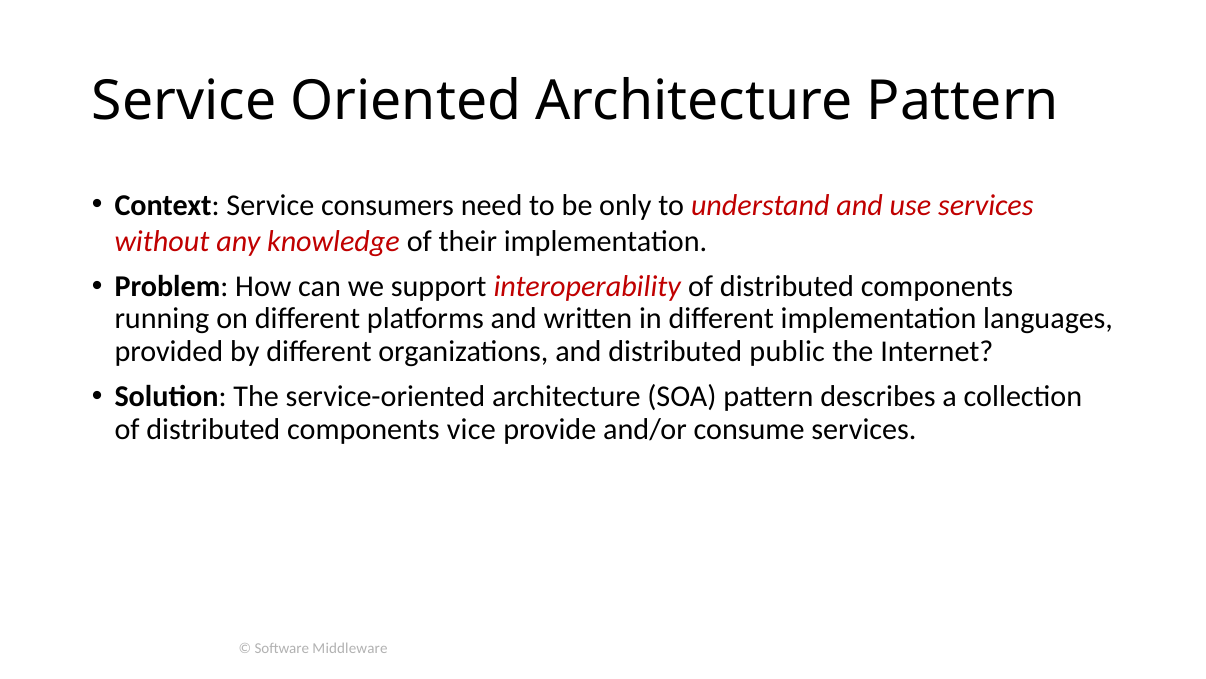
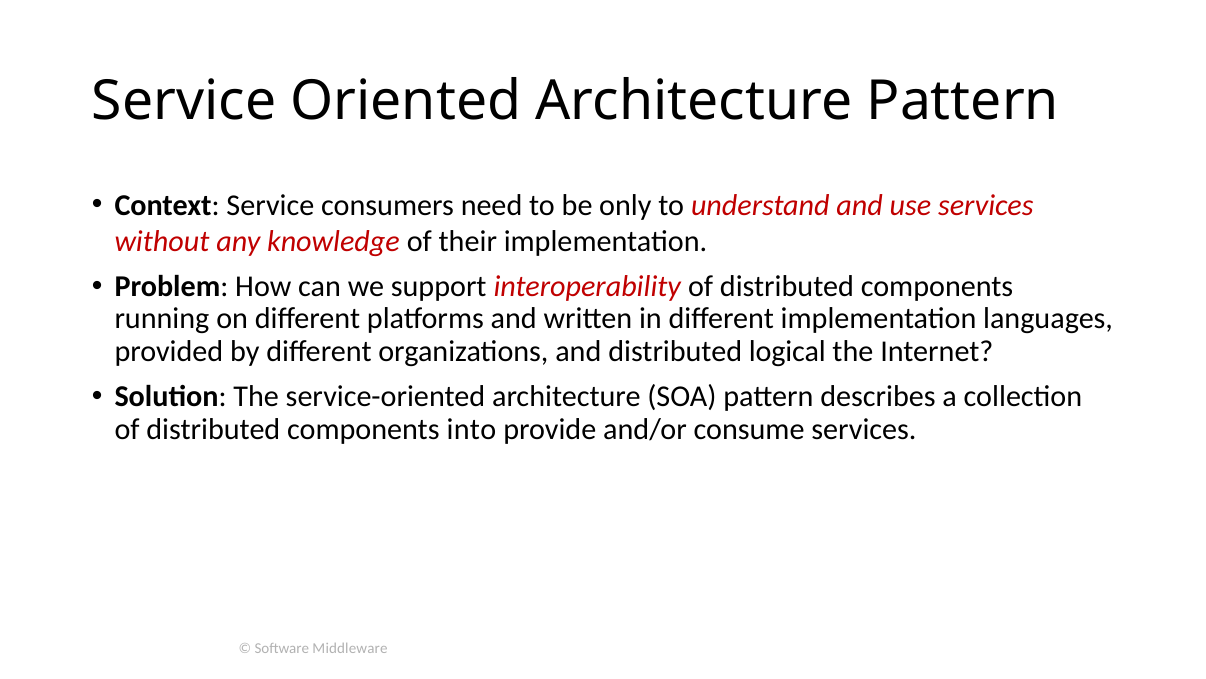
public: public -> logical (787, 351)
vice: vice -> into (471, 429)
